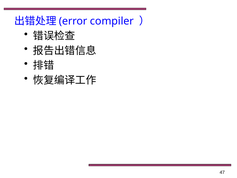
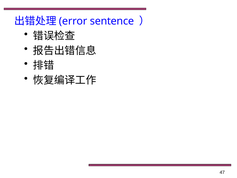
compiler: compiler -> sentence (112, 21)
